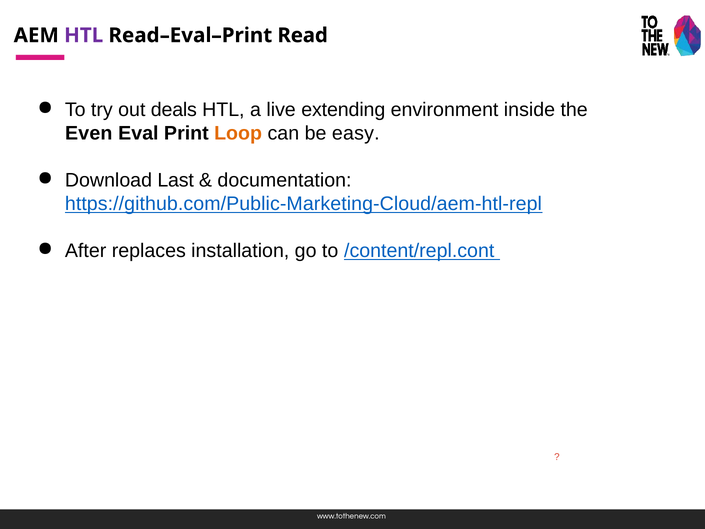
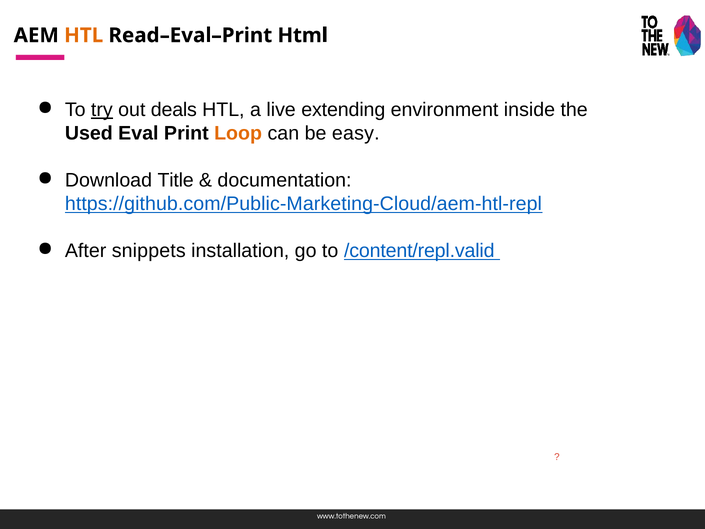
HTL colour: purple -> orange (84, 35)
Read: Read -> Html (303, 35)
try underline: none -> present (102, 110)
Even: Even -> Used (89, 133)
Last: Last -> Title (176, 180)
replaces: replaces -> snippets (149, 251)
/content/repl.cont: /content/repl.cont -> /content/repl.valid (419, 251)
